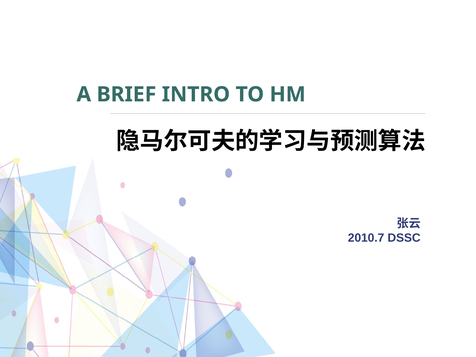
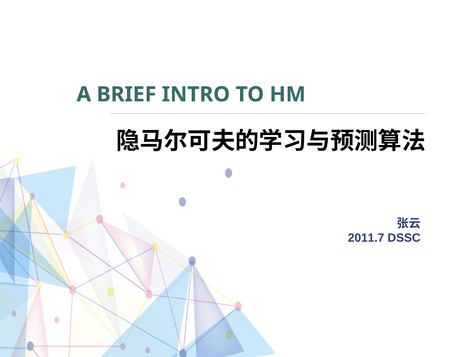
2010.7: 2010.7 -> 2011.7 (366, 238)
